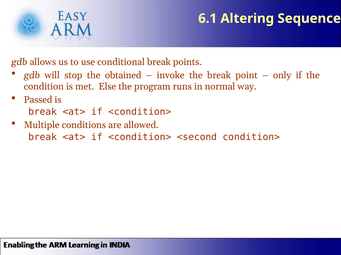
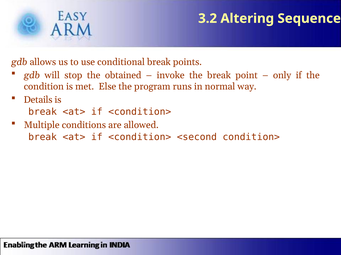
6.1: 6.1 -> 3.2 (208, 19)
Passed: Passed -> Details (38, 100)
